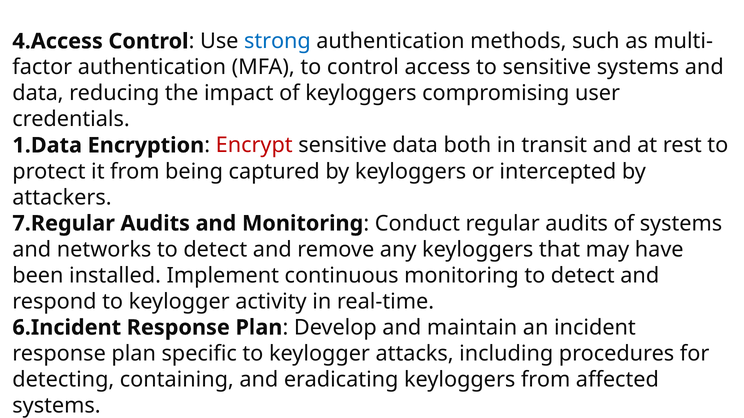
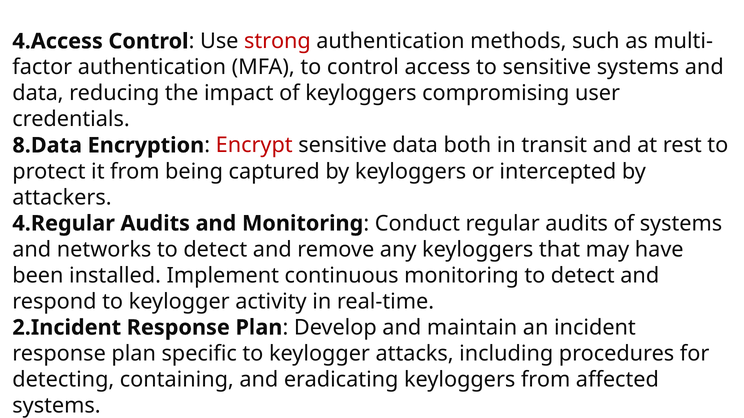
strong colour: blue -> red (277, 41)
1.Data: 1.Data -> 8.Data (47, 146)
7.Regular: 7.Regular -> 4.Regular (64, 224)
6.Incident: 6.Incident -> 2.Incident (67, 328)
